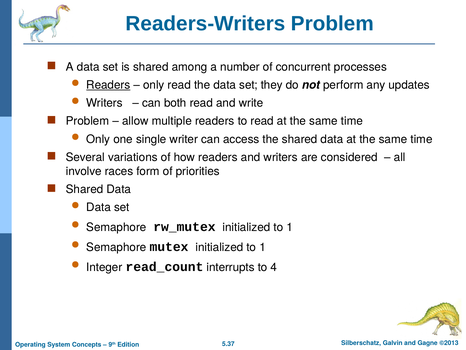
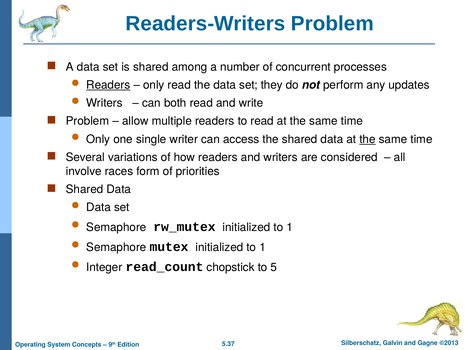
the underline: none -> present (367, 139)
interrupts: interrupts -> chopstick (231, 267)
4: 4 -> 5 (274, 267)
